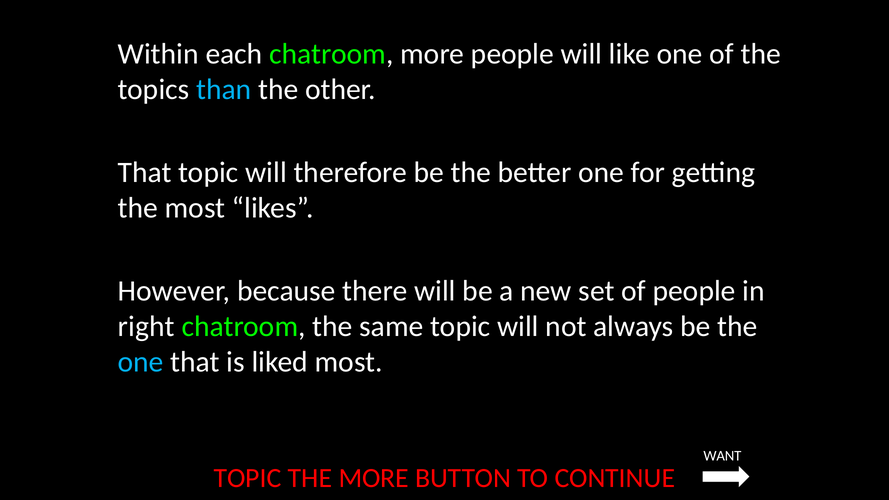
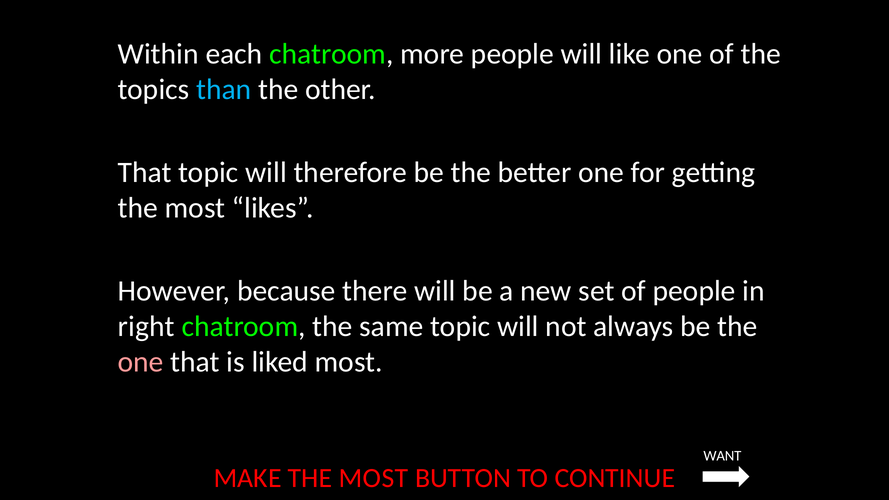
one colour: light blue -> pink (141, 362)
TOPIC: TOPIC -> MAKE (248, 478)
MORE: MORE -> MOST (374, 478)
